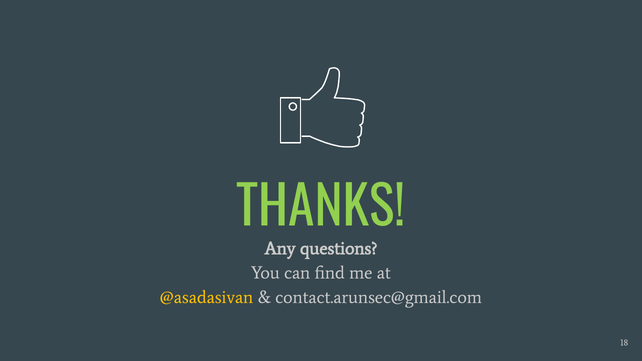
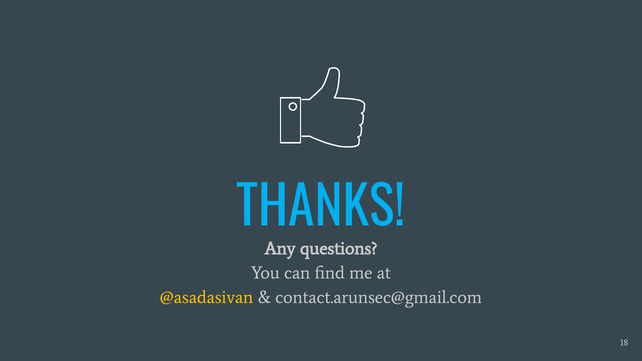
THANKS colour: light green -> light blue (321, 208)
